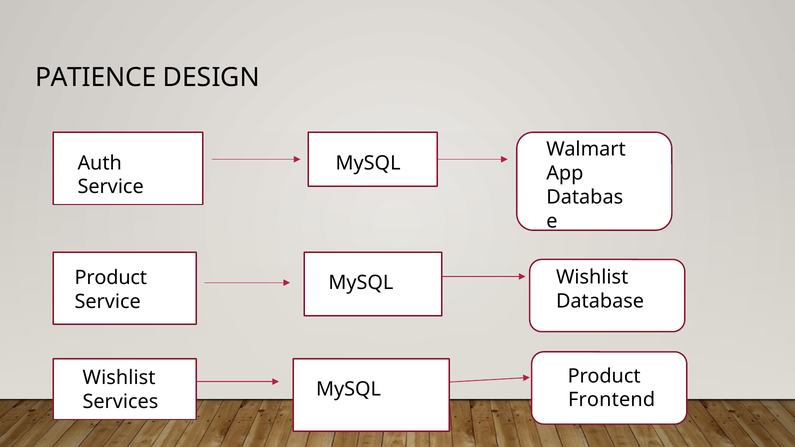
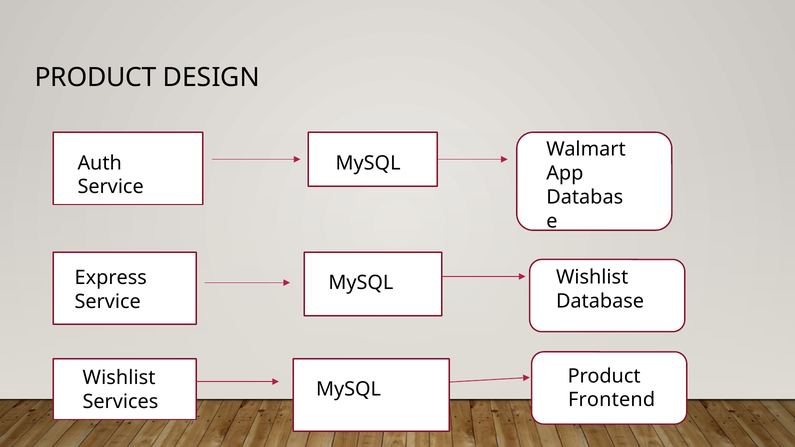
PATIENCE: PATIENCE -> PRODUCT (96, 77)
Product: Product -> Express (111, 278)
